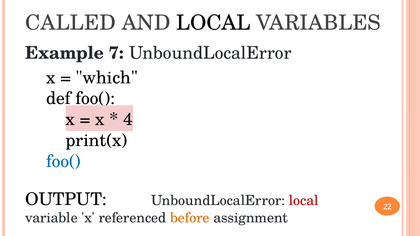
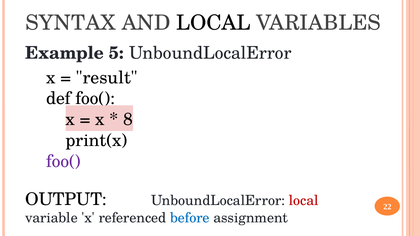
CALLED: CALLED -> SYNTAX (70, 23)
7: 7 -> 5 (116, 53)
which: which -> result (107, 78)
4: 4 -> 8 (128, 120)
foo( colour: blue -> purple (63, 162)
before colour: orange -> blue (190, 218)
